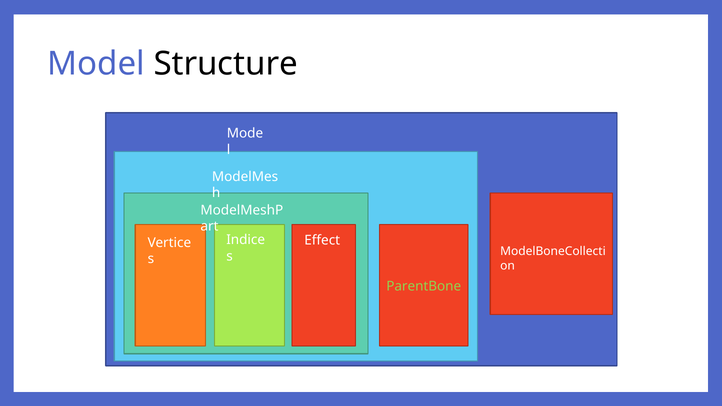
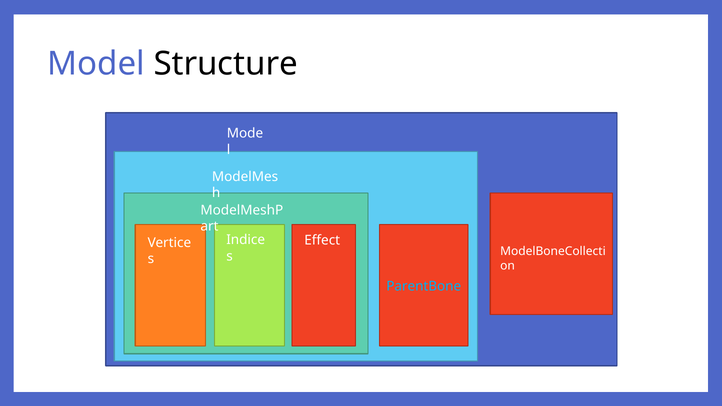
ParentBone colour: light green -> light blue (424, 286)
